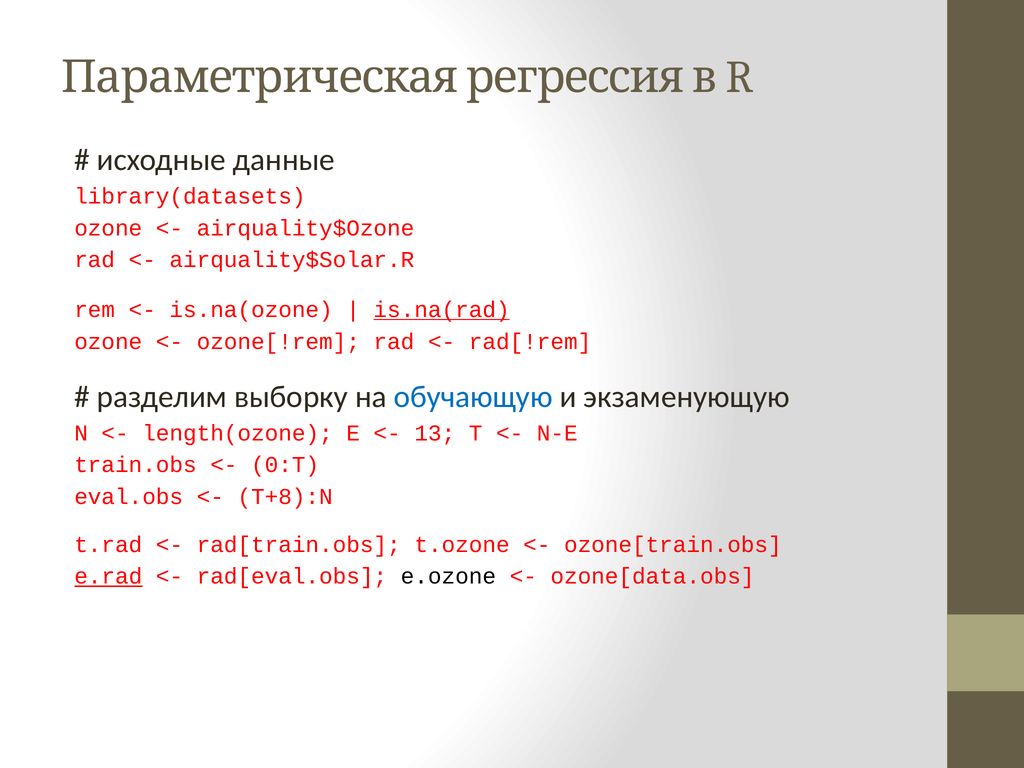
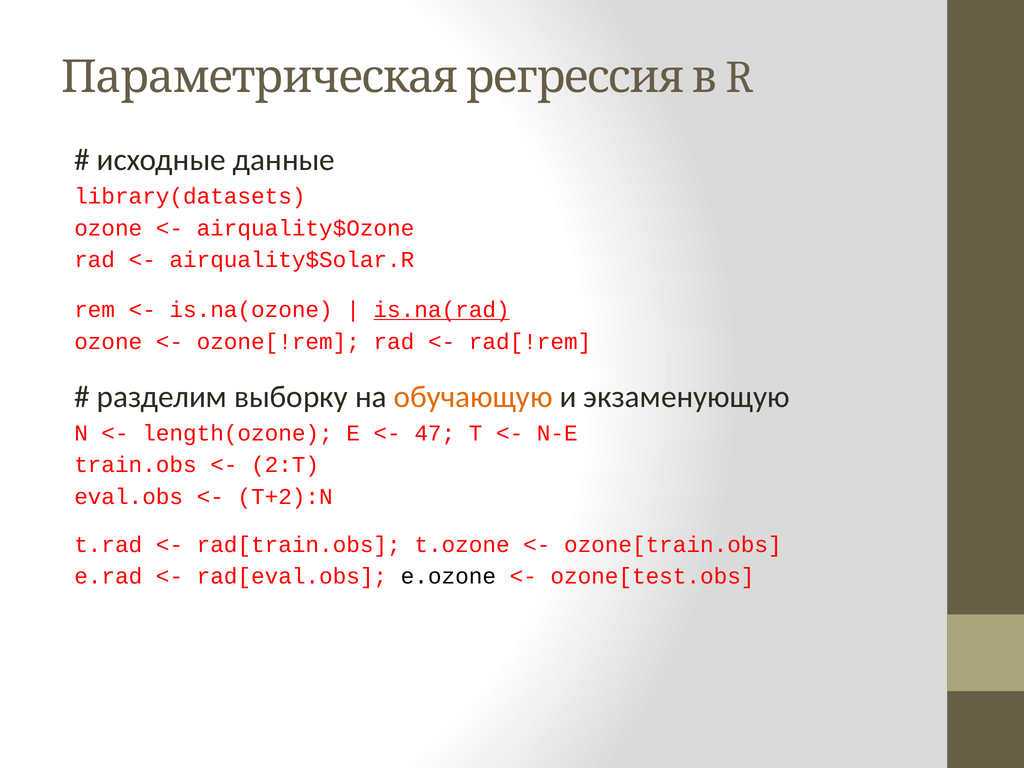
обучающую colour: blue -> orange (473, 397)
13: 13 -> 47 (435, 433)
0:T: 0:T -> 2:T (285, 465)
T+8):N: T+8):N -> T+2):N (285, 497)
e.rad underline: present -> none (108, 576)
ozone[data.obs: ozone[data.obs -> ozone[test.obs (652, 576)
